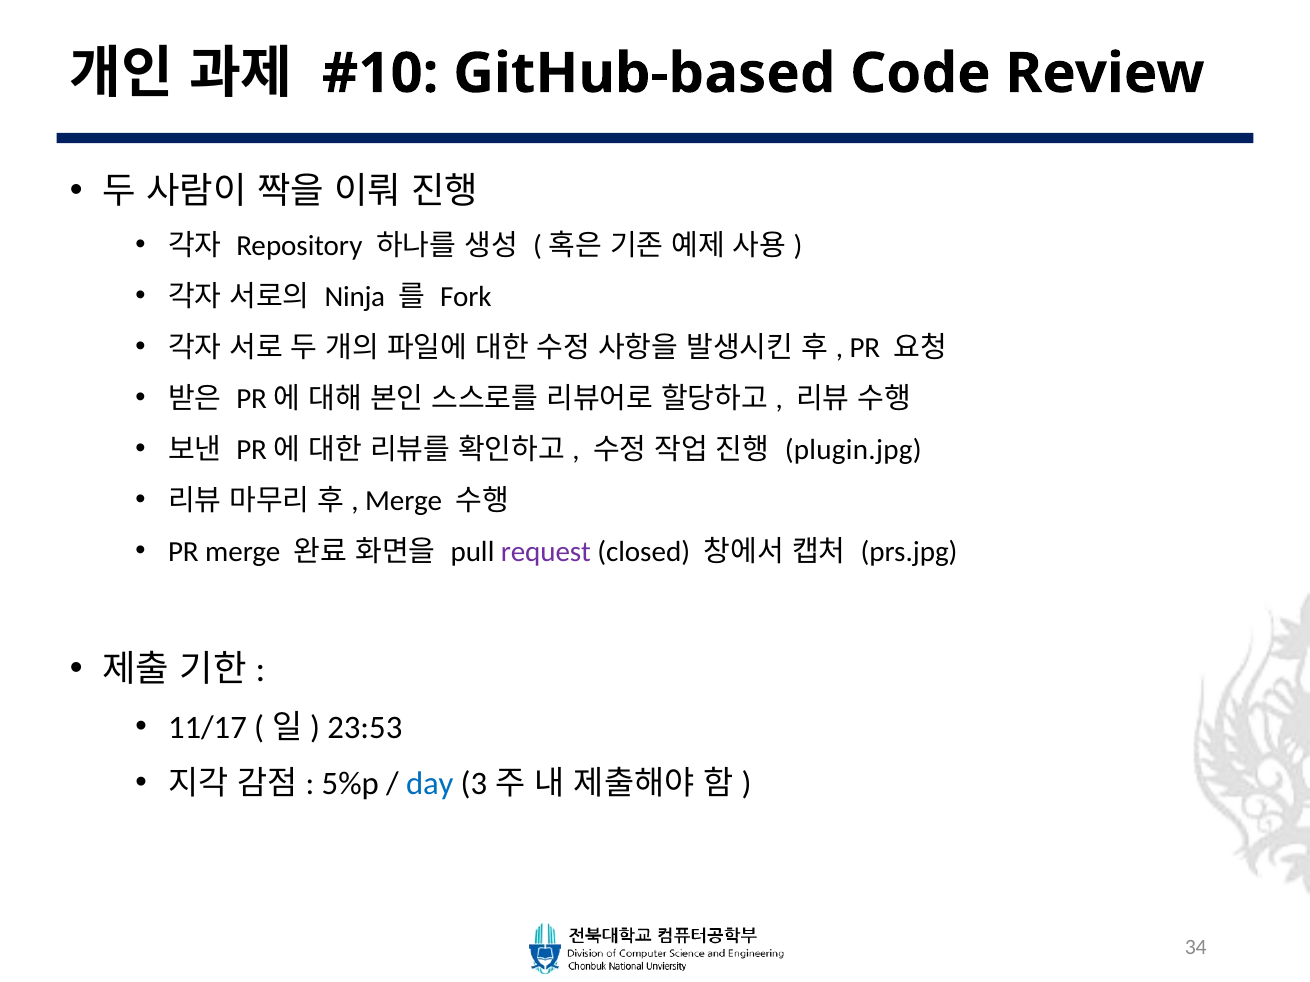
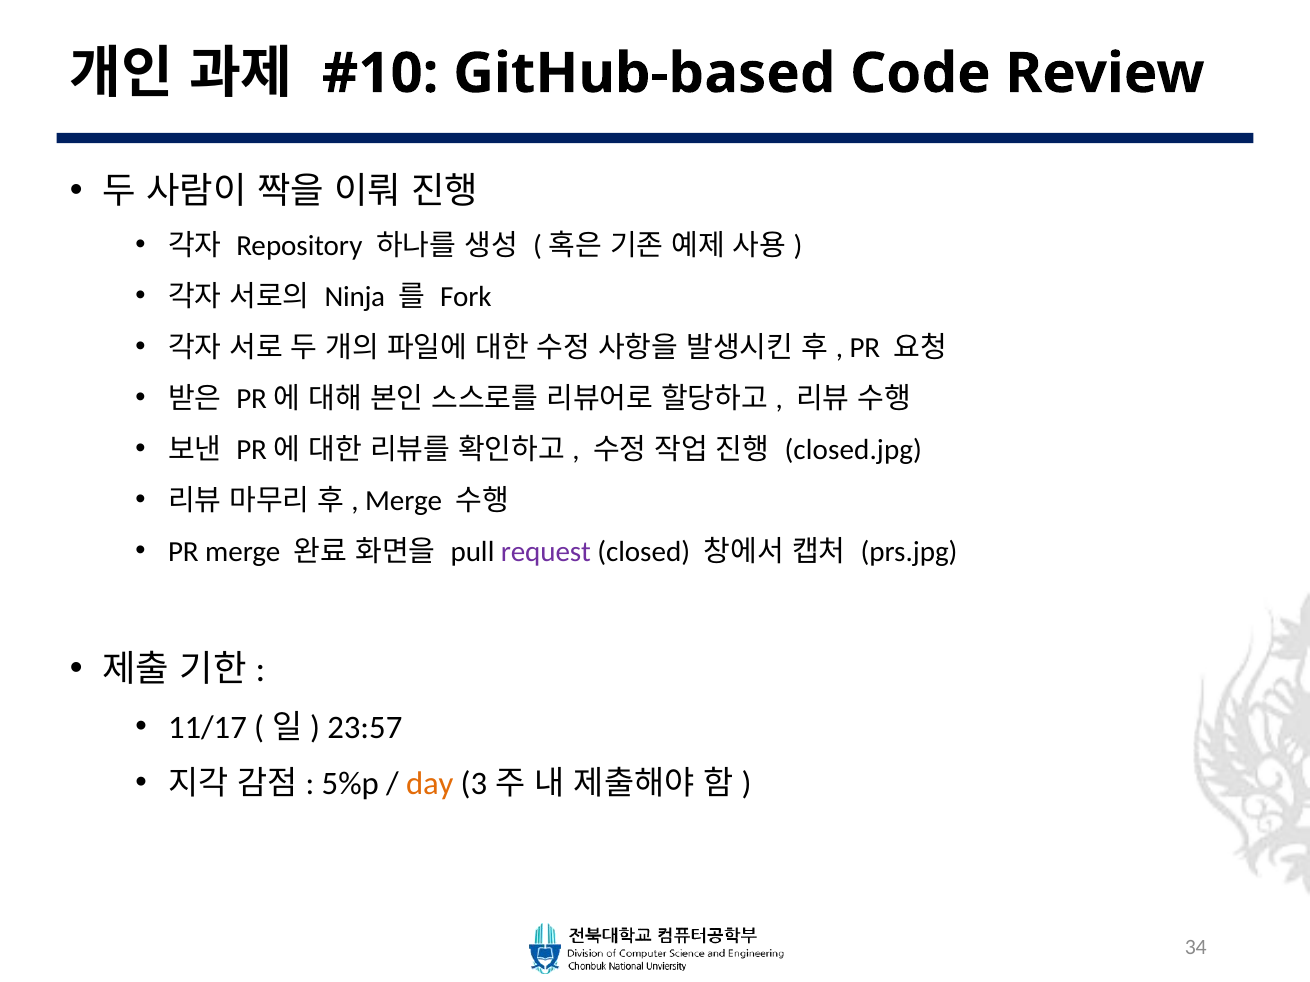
plugin.jpg: plugin.jpg -> closed.jpg (853, 450)
23:53: 23:53 -> 23:57 (365, 728)
day colour: blue -> orange (430, 784)
